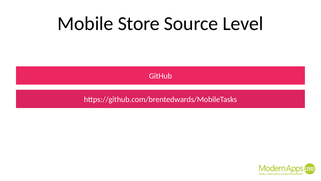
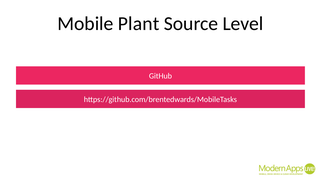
Store: Store -> Plant (139, 24)
